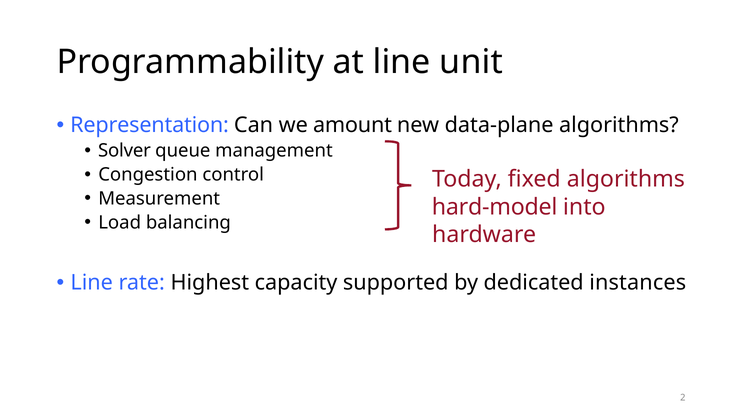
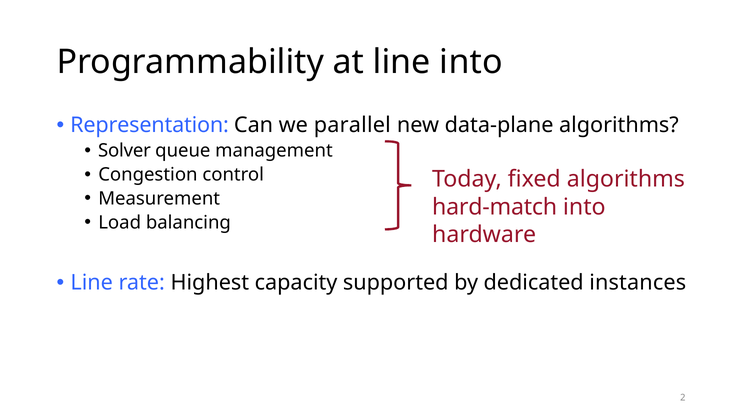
line unit: unit -> into (471, 62)
amount: amount -> parallel (352, 125)
hard-model: hard-model -> hard-match (495, 207)
